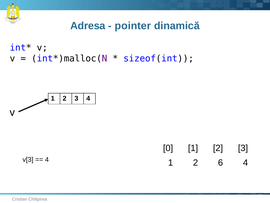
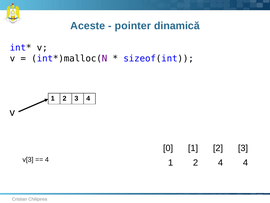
Adresa: Adresa -> Aceste (88, 26)
2 6: 6 -> 4 (220, 162)
